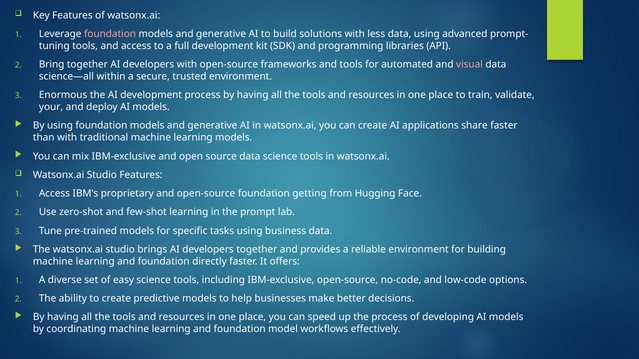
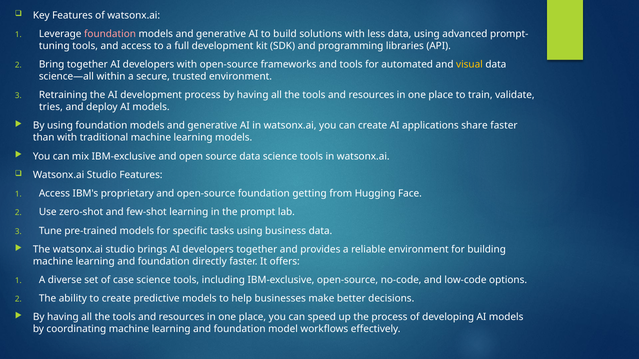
visual colour: pink -> yellow (469, 65)
Enormous: Enormous -> Retraining (63, 95)
your: your -> tries (51, 107)
easy: easy -> case (123, 280)
